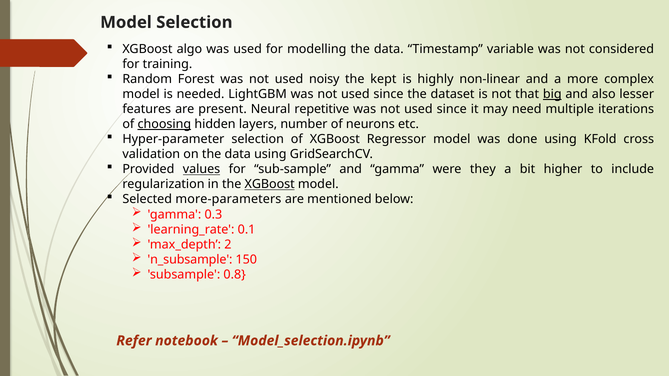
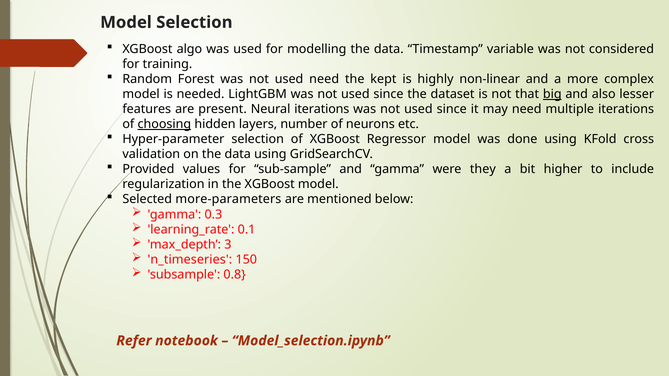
used noisy: noisy -> need (324, 79)
Neural repetitive: repetitive -> iterations (322, 109)
values underline: present -> none (202, 169)
XGBoost underline: present -> none (270, 184)
2: 2 -> 3 (228, 245)
n_subsample: n_subsample -> n_timeseries (190, 260)
